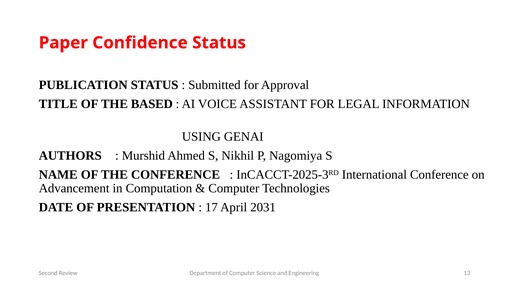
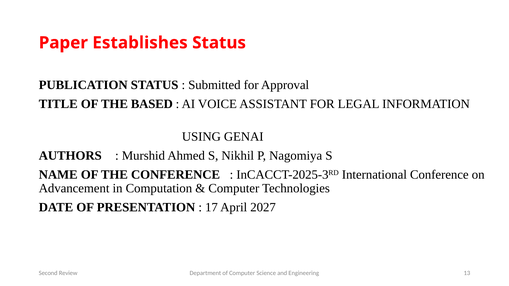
Confidence: Confidence -> Establishes (140, 43)
2031: 2031 -> 2027 (263, 208)
